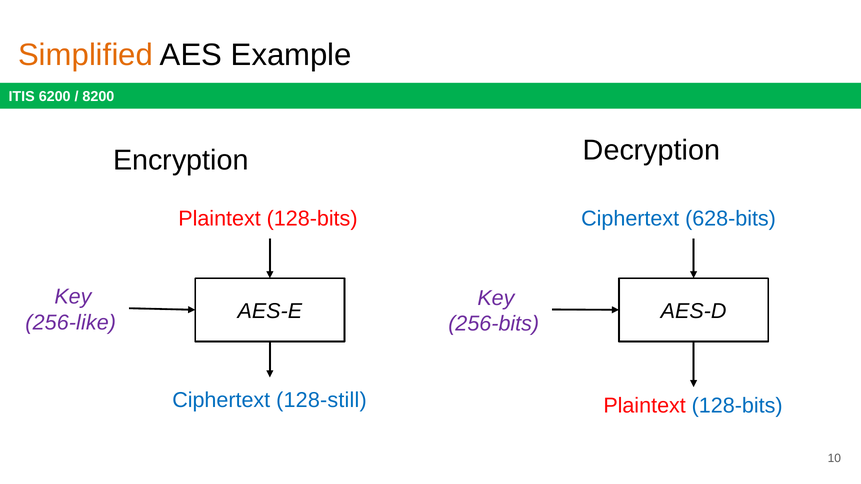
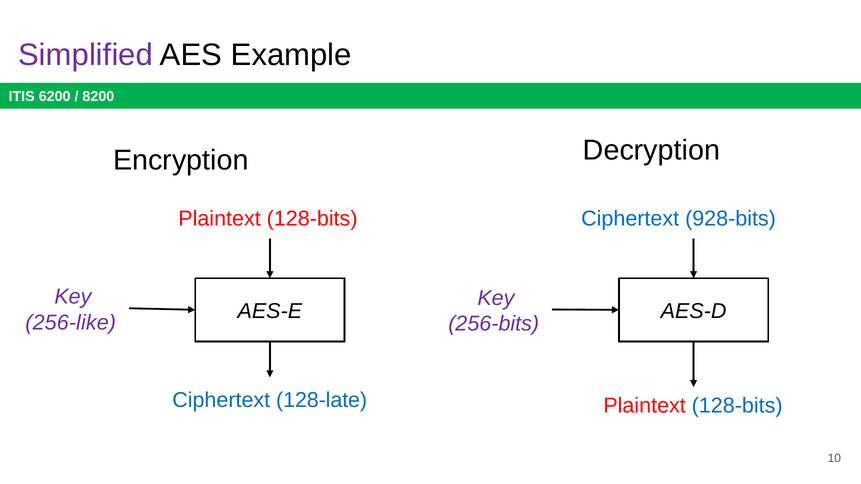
Simplified colour: orange -> purple (86, 55)
628-bits: 628-bits -> 928-bits (731, 219)
128-still: 128-still -> 128-late (322, 401)
